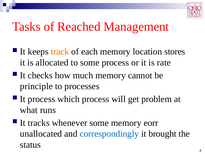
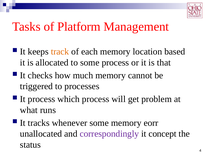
Reached: Reached -> Platform (79, 26)
stores: stores -> based (175, 52)
rate: rate -> that (164, 62)
principle: principle -> triggered (36, 86)
correspondingly colour: blue -> purple (109, 134)
brought: brought -> concept (162, 134)
